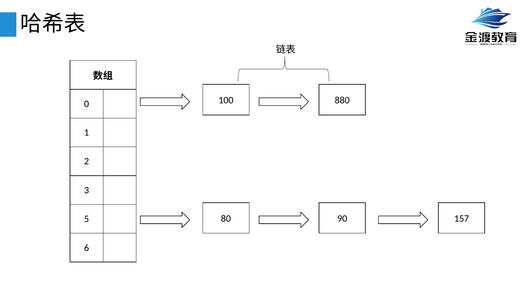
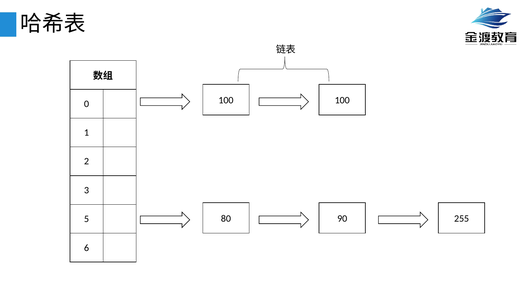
100 880: 880 -> 100 (342, 100)
157: 157 -> 255 (462, 219)
